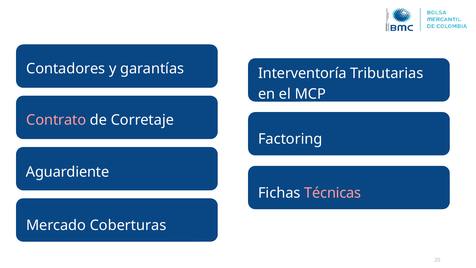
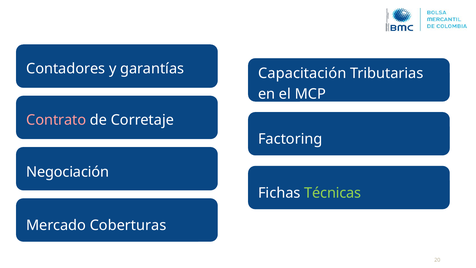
Interventoría: Interventoría -> Capacitación (302, 73)
Aguardiente: Aguardiente -> Negociación (68, 172)
Técnicas colour: pink -> light green (333, 193)
